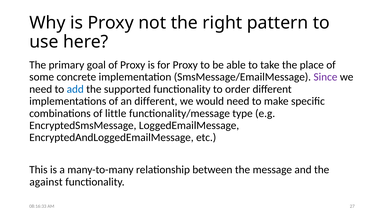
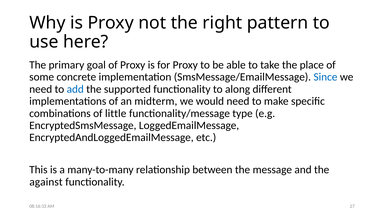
Since colour: purple -> blue (325, 77)
order: order -> along (238, 89)
an different: different -> midterm (156, 101)
